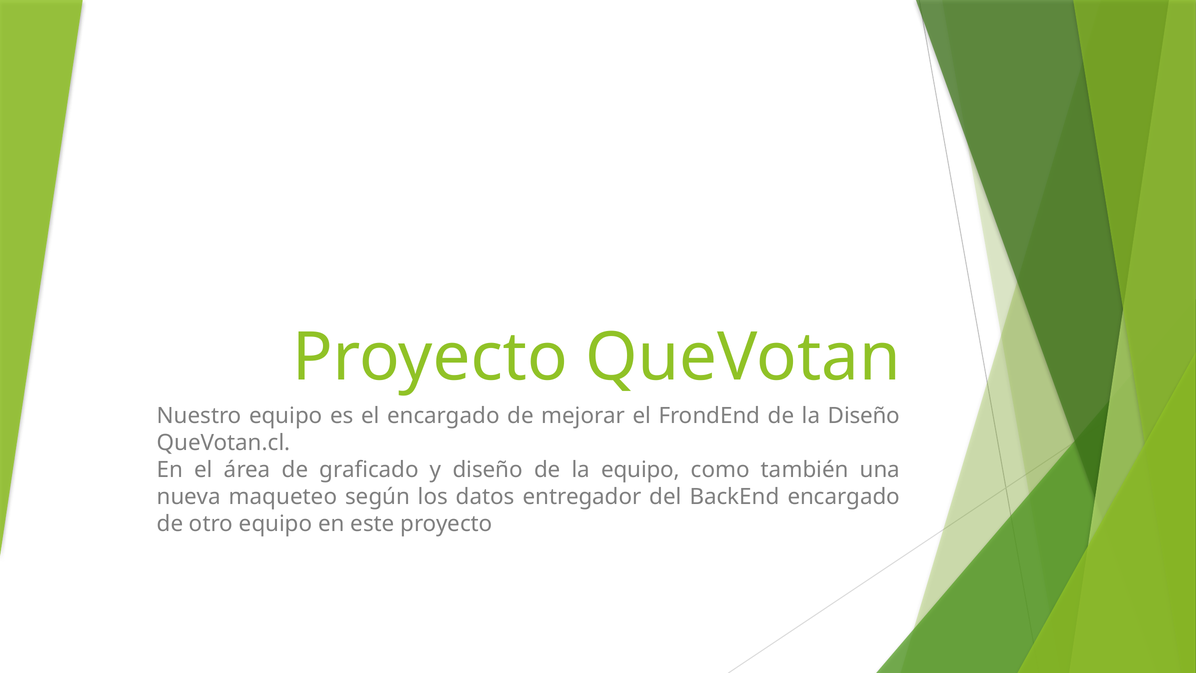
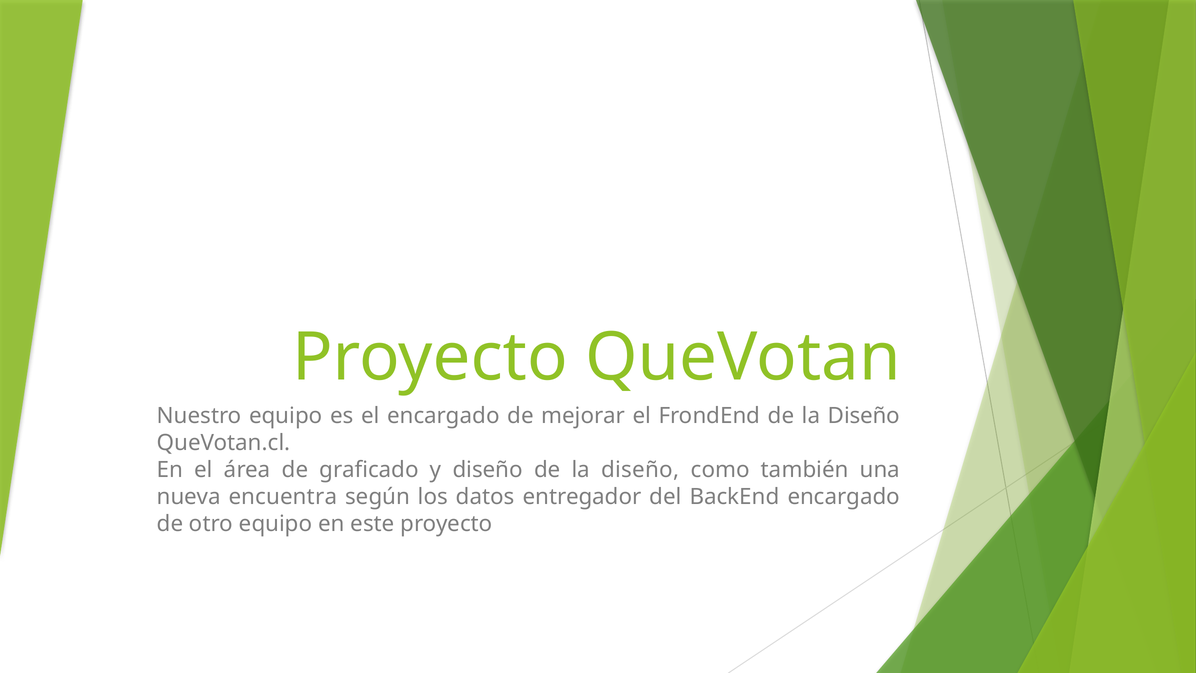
diseño de la equipo: equipo -> diseño (640, 470)
maqueteo: maqueteo -> encuentra (283, 497)
